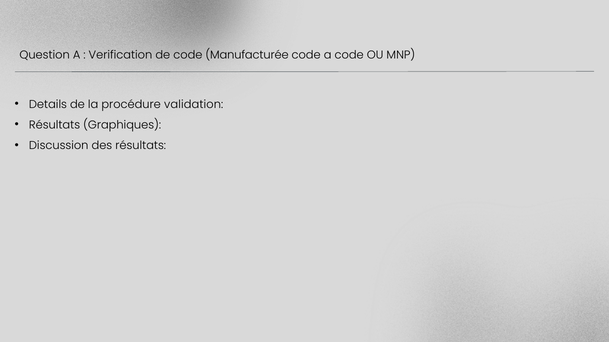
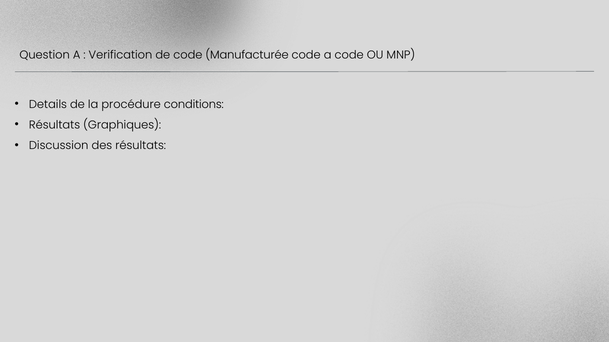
validation: validation -> conditions (194, 104)
